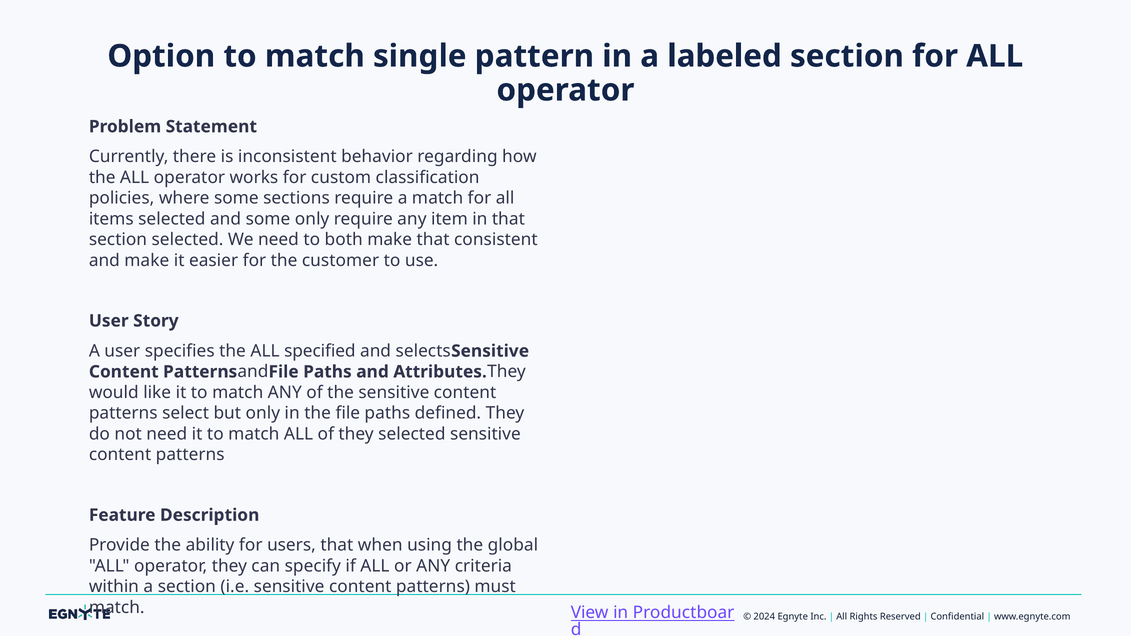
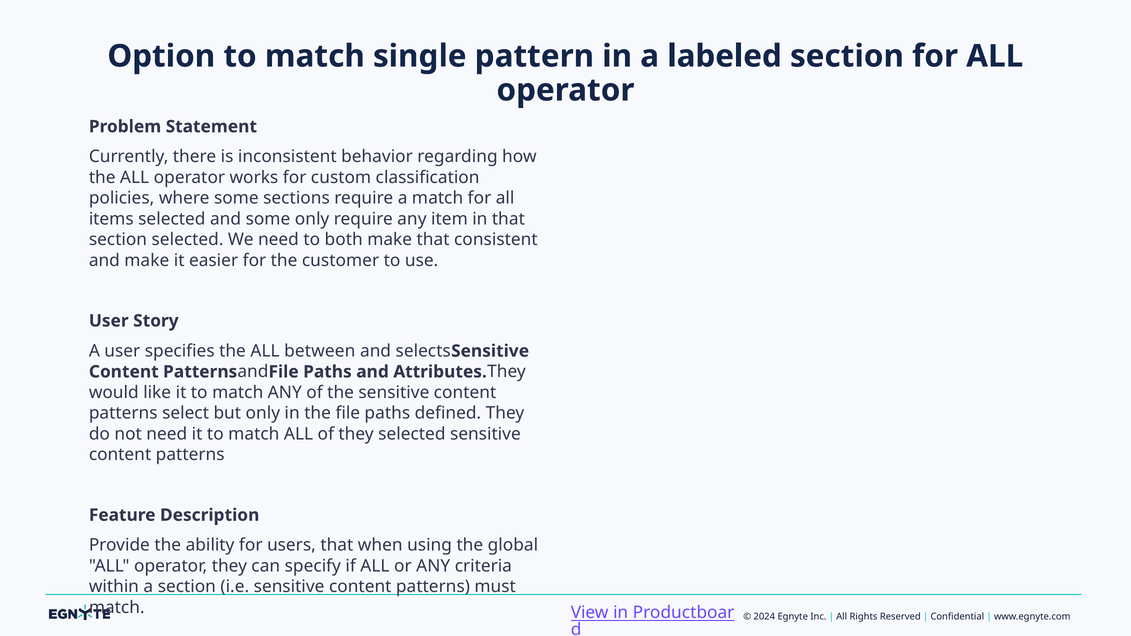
specified: specified -> between (320, 351)
